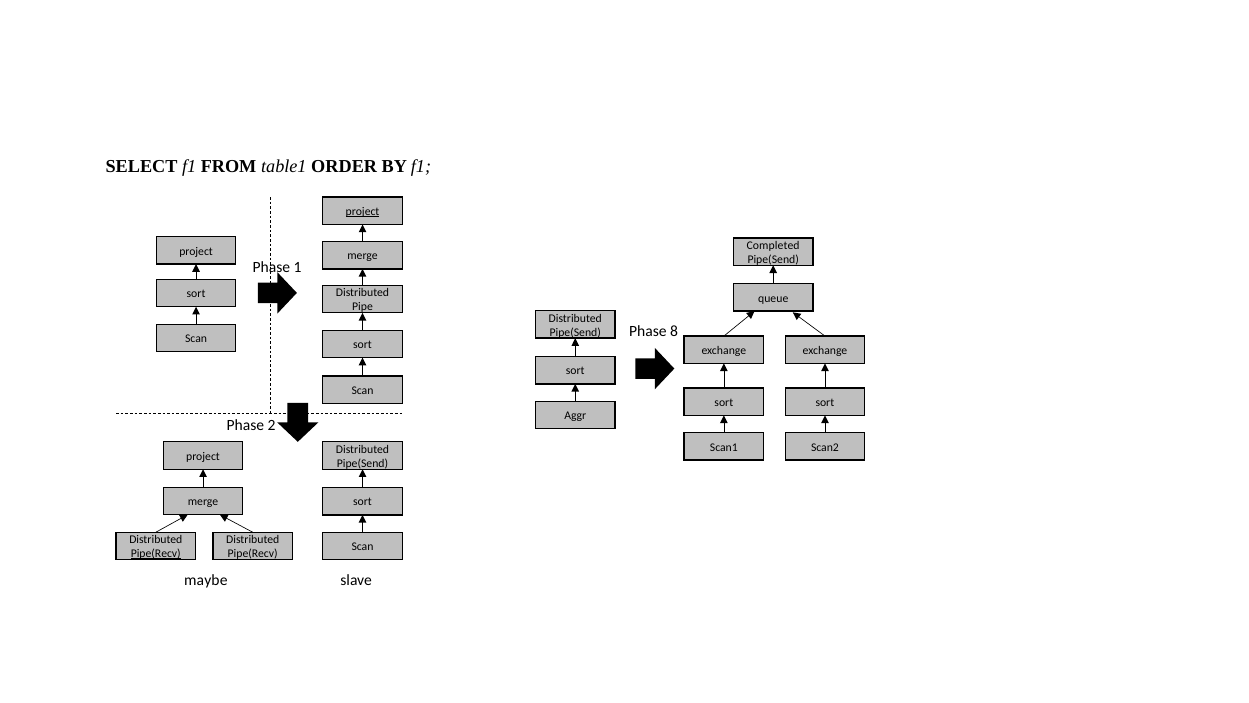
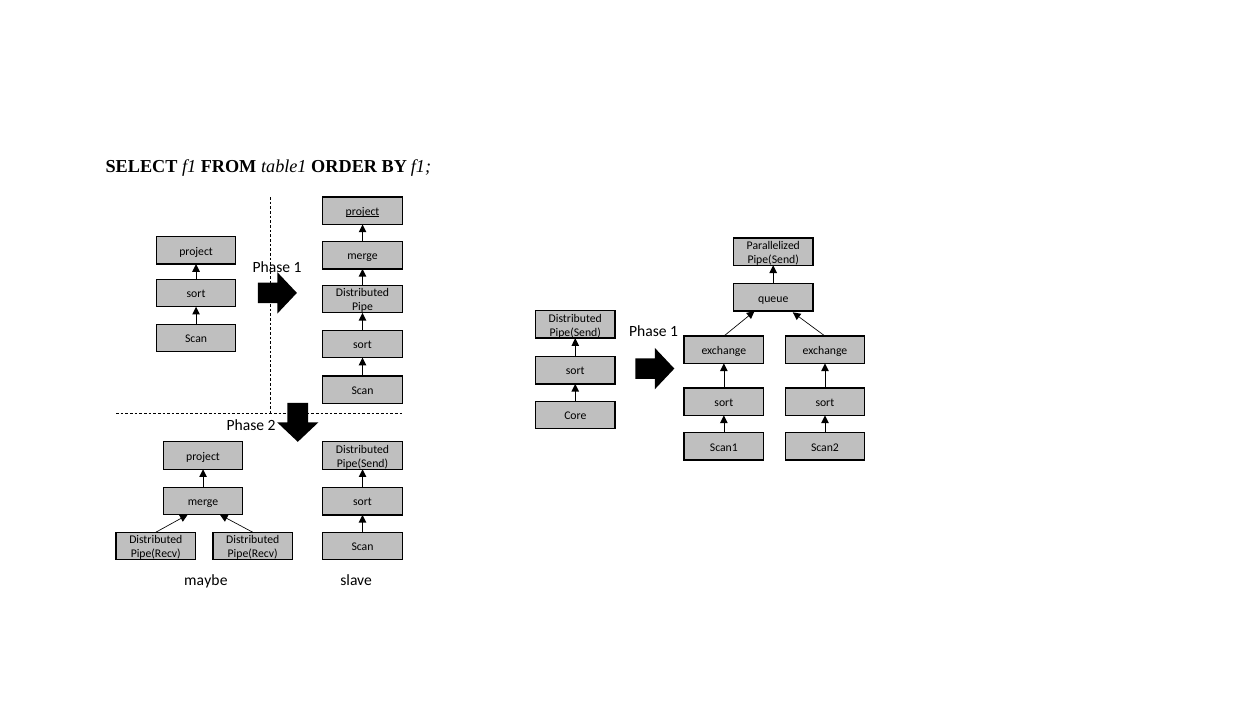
Completed: Completed -> Parallelized (773, 245)
8: 8 -> 1 (674, 331)
Aggr: Aggr -> Core (575, 415)
Pipe(Recv underline: present -> none (156, 553)
